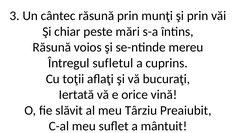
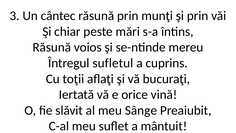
Târziu: Târziu -> Sânge (141, 110)
